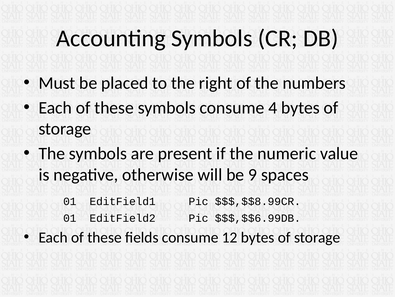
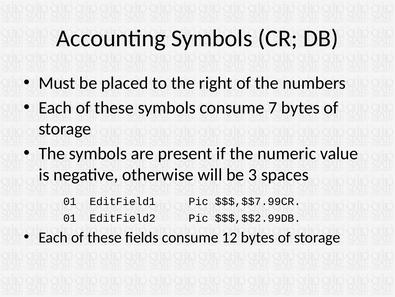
4: 4 -> 7 (273, 107)
9: 9 -> 3 (253, 174)
$$$,$$8.99CR: $$$,$$8.99CR -> $$$,$$7.99CR (258, 201)
$$$,$$6.99DB: $$$,$$6.99DB -> $$$,$$2.99DB (258, 218)
